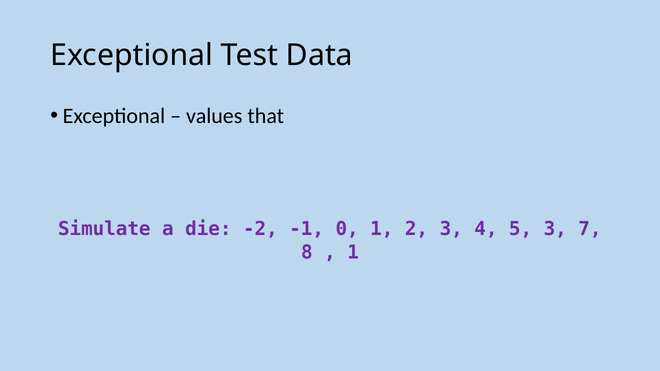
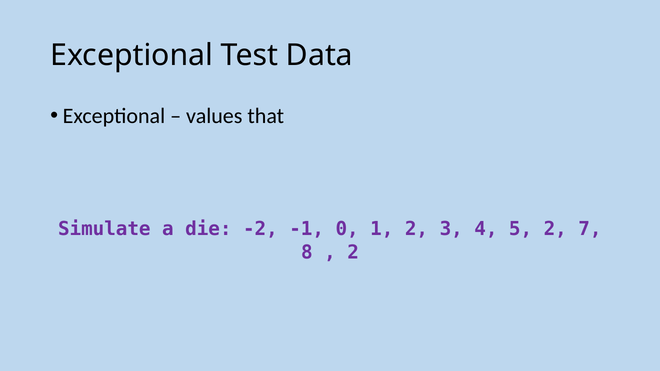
5 3: 3 -> 2 (555, 229)
1: 1 -> 2 (353, 252)
